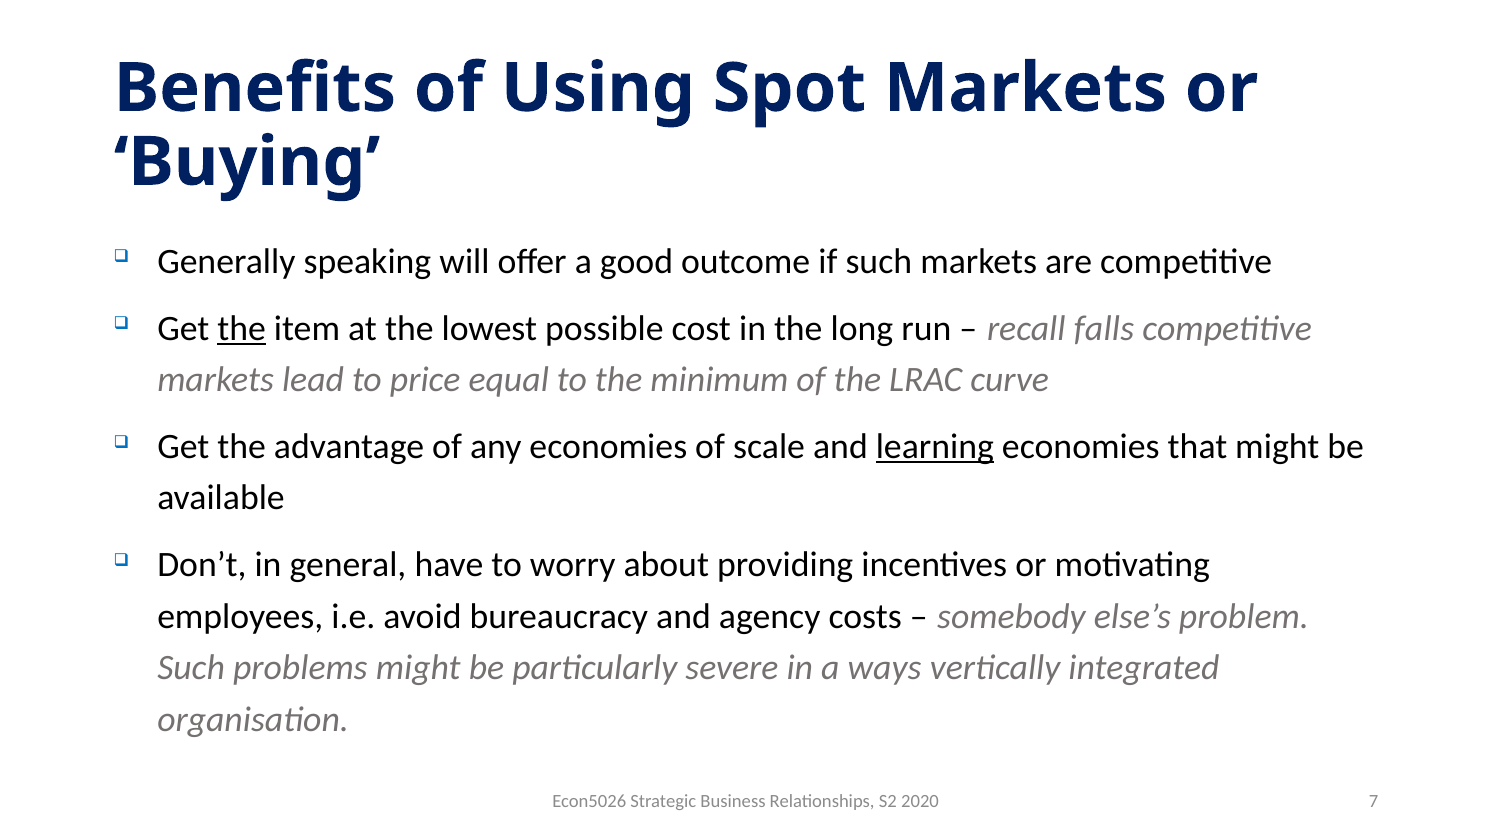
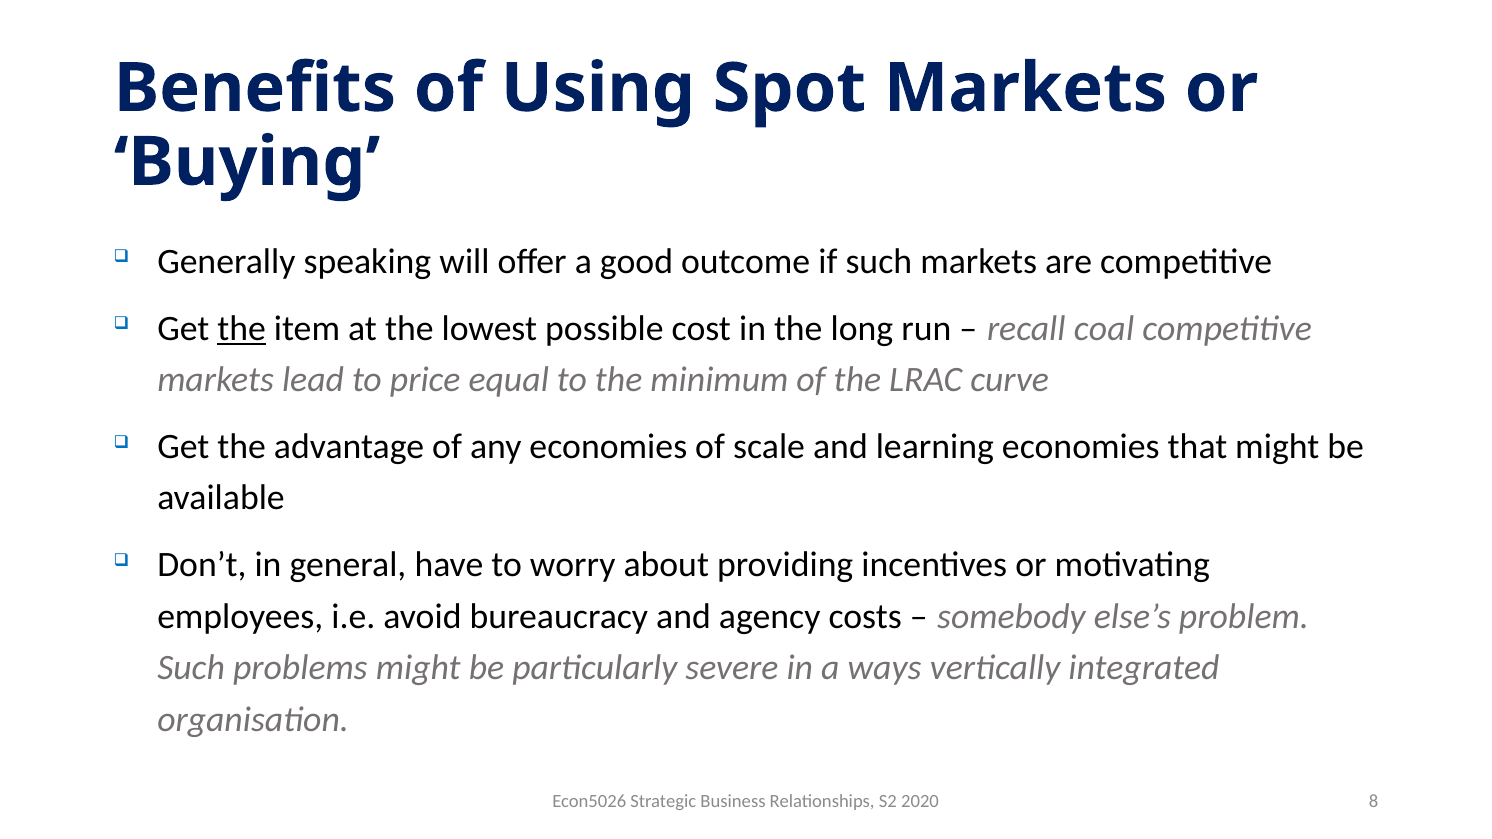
falls: falls -> coal (1104, 328)
learning underline: present -> none (935, 447)
7: 7 -> 8 (1374, 801)
